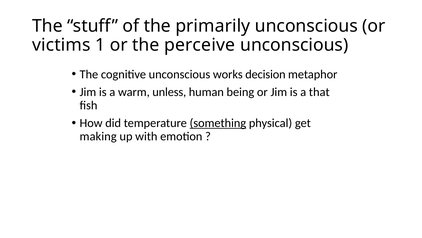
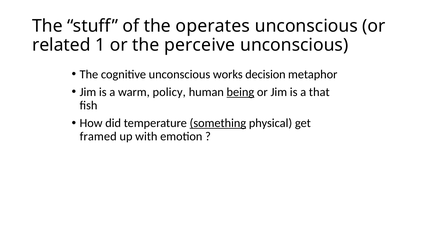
primarily: primarily -> operates (213, 26)
victims: victims -> related (61, 45)
unless: unless -> policy (169, 92)
being underline: none -> present (240, 92)
making: making -> framed (98, 136)
